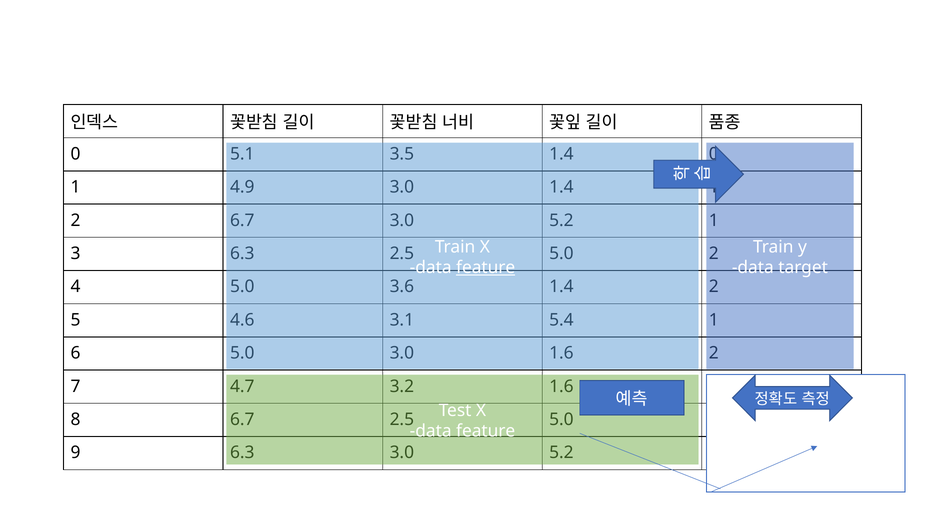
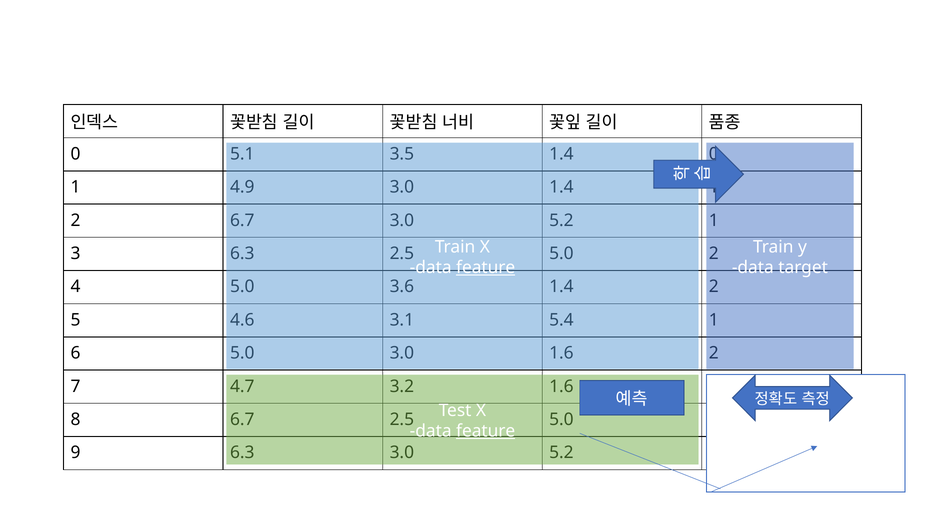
feature underline: none -> present (486, 431)
